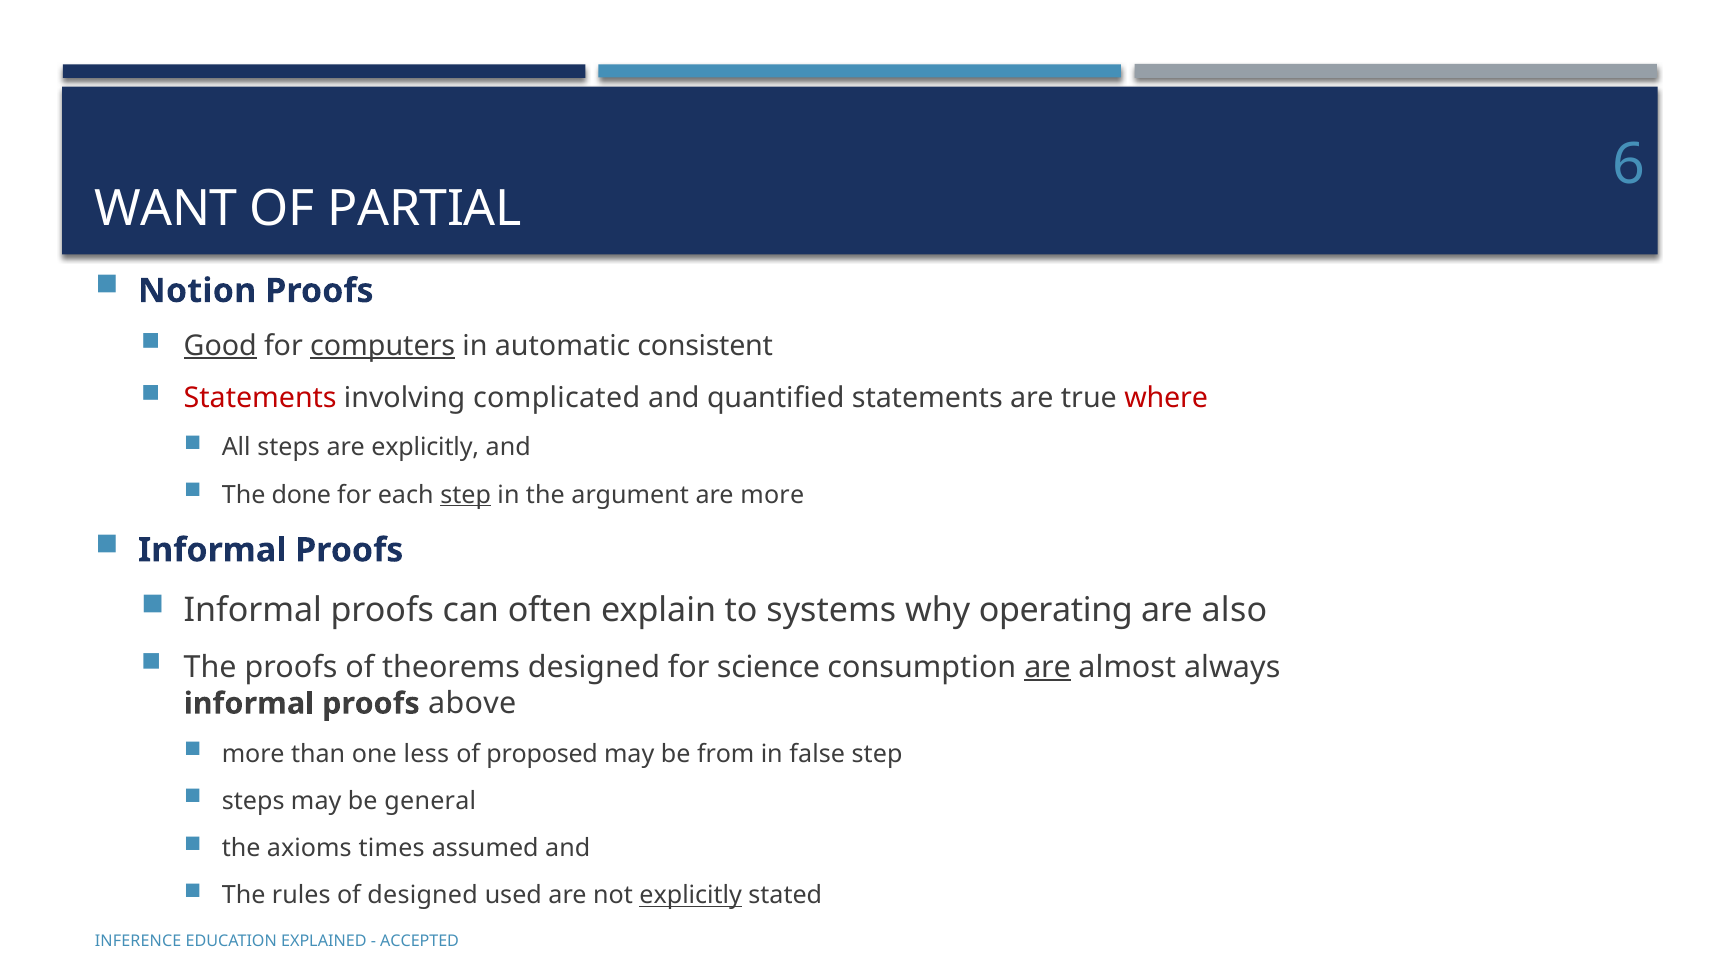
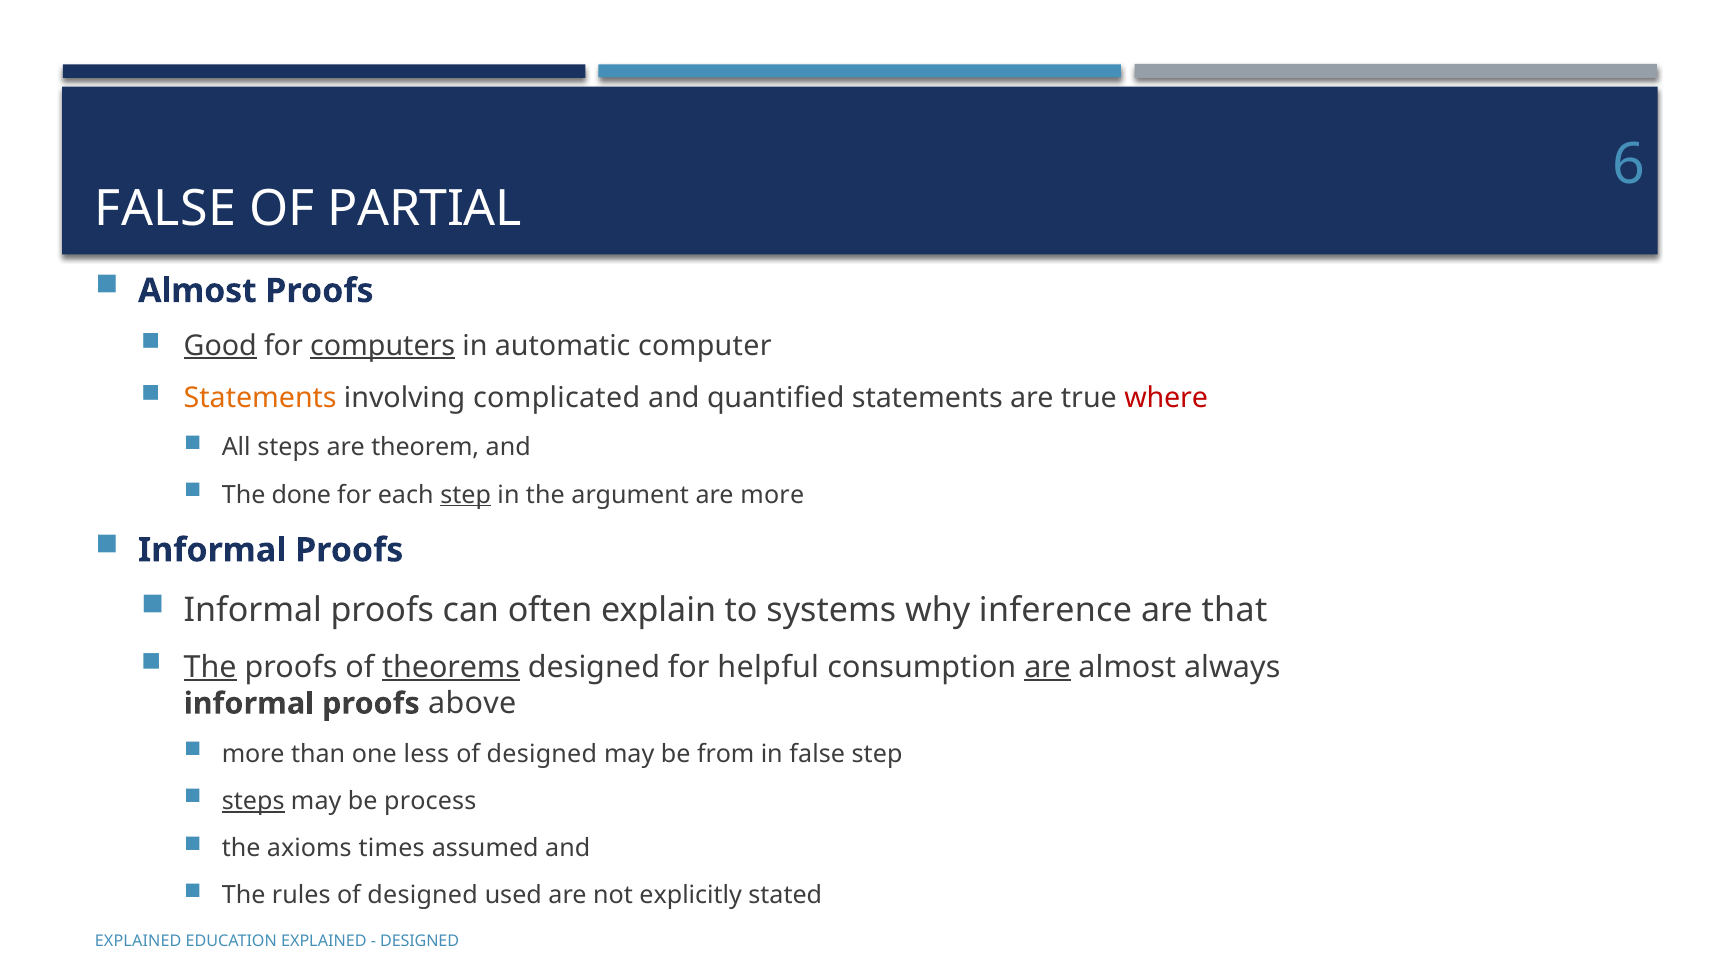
WANT: WANT -> FALSE (166, 209)
Notion: Notion -> Almost (197, 291)
consistent: consistent -> computer (705, 346)
Statements colour: red -> orange (260, 398)
are explicitly: explicitly -> theorem (425, 448)
operating: operating -> inference (1056, 611)
also: also -> that (1234, 611)
The underline: none -> present (210, 667)
theorems underline: none -> present (451, 667)
science: science -> helpful (768, 667)
proposed: proposed -> designed (542, 754)
steps underline: none -> present (253, 801)
general: general -> process (430, 801)
explicitly underline: present -> none (691, 896)
INFERENCE: INFERENCE -> EXPLAINED (138, 942)
ACCEPTED: ACCEPTED -> DESIGNED (420, 942)
